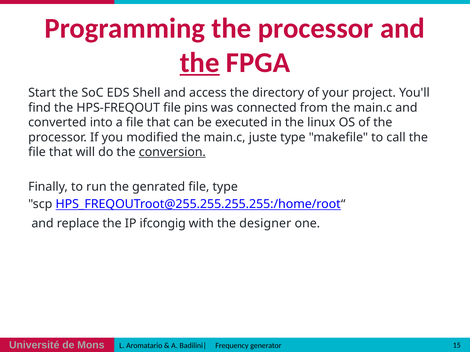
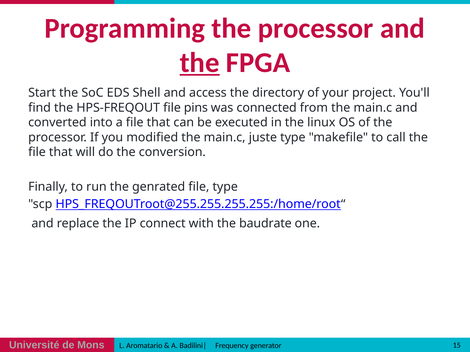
conversion underline: present -> none (172, 152)
ifcongig: ifcongig -> connect (163, 224)
designer: designer -> baudrate (265, 224)
